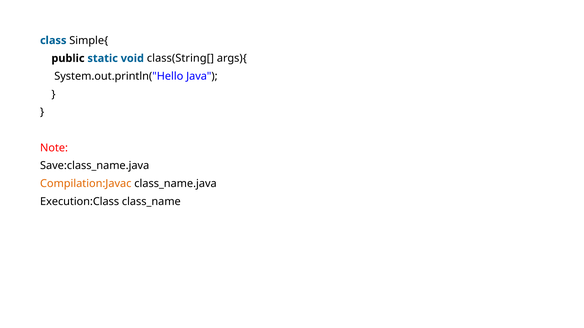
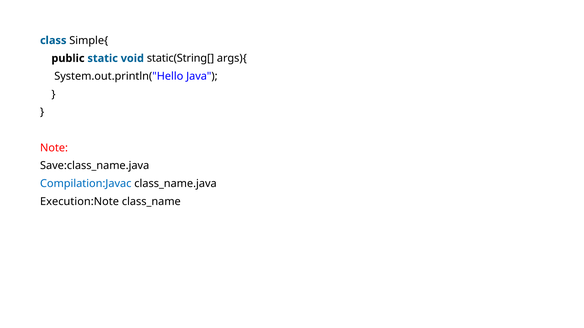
class(String[: class(String[ -> static(String[ (180, 58)
Compilation:Javac colour: orange -> blue (86, 184)
Execution:Class: Execution:Class -> Execution:Note (80, 202)
